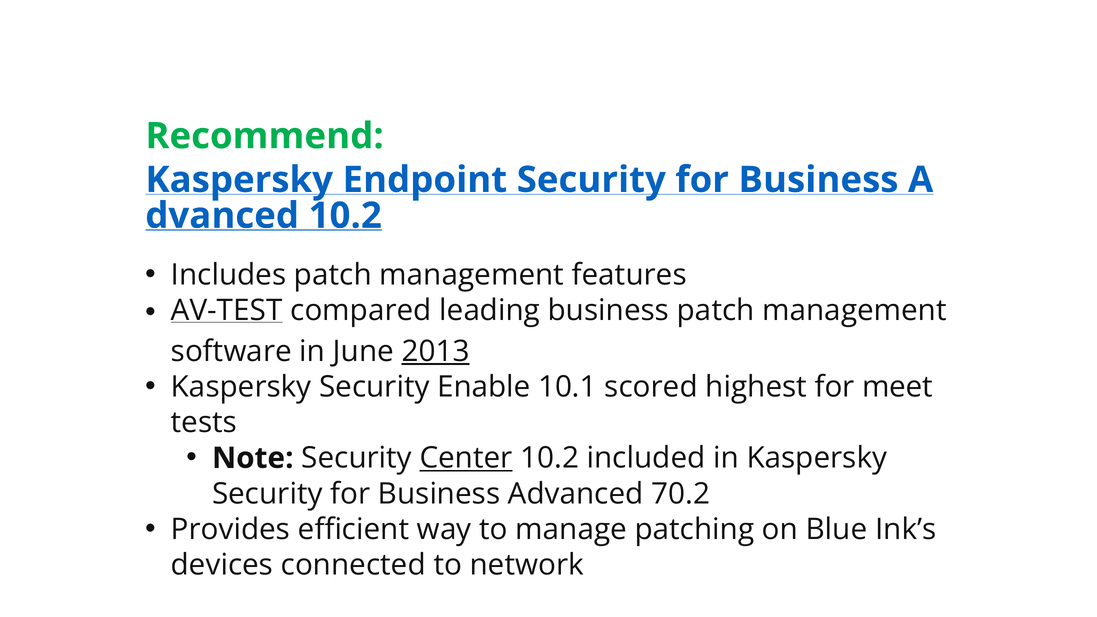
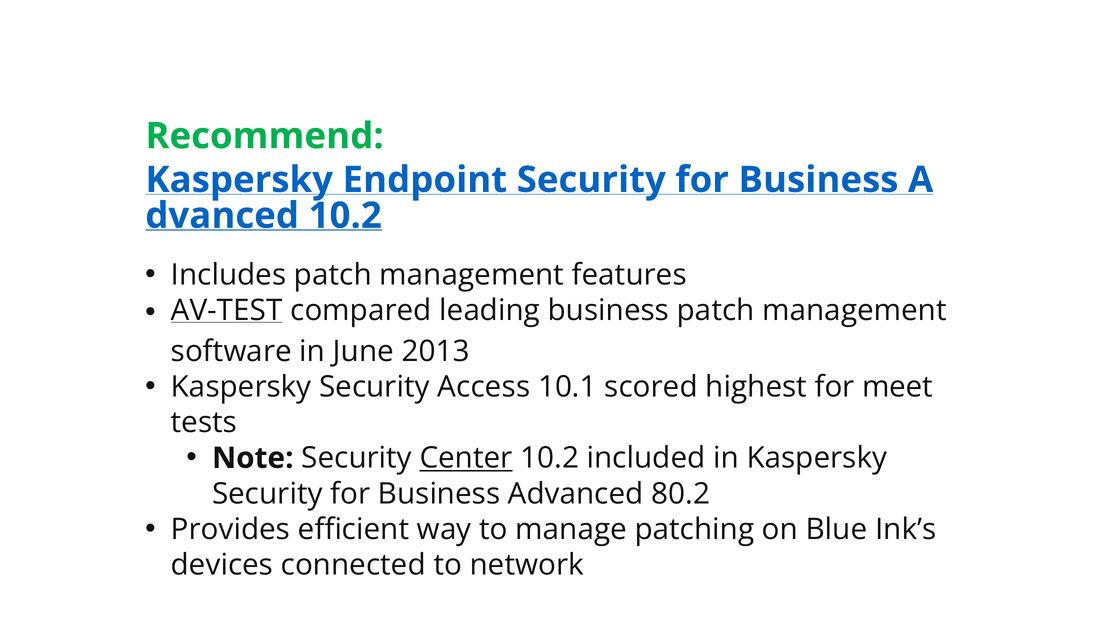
2013 underline: present -> none (436, 351)
Enable: Enable -> Access (484, 387)
70.2: 70.2 -> 80.2 (681, 494)
